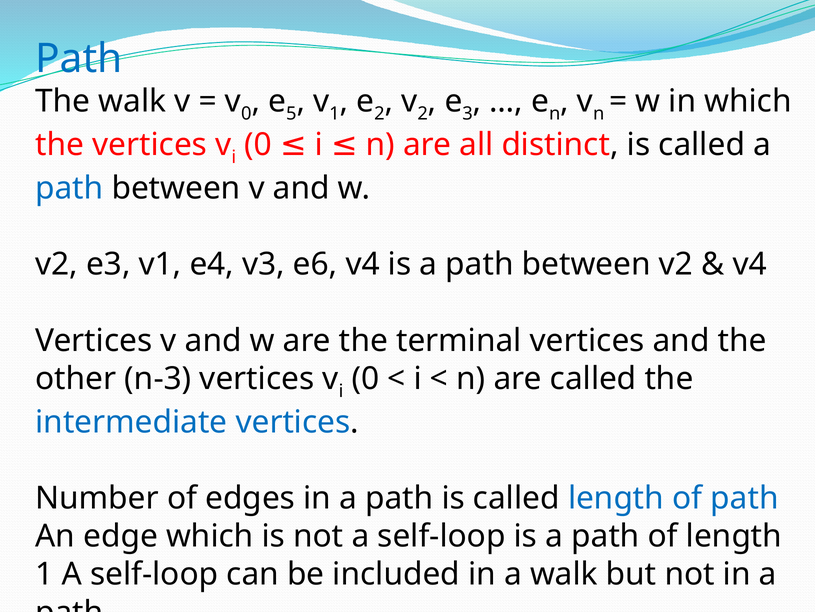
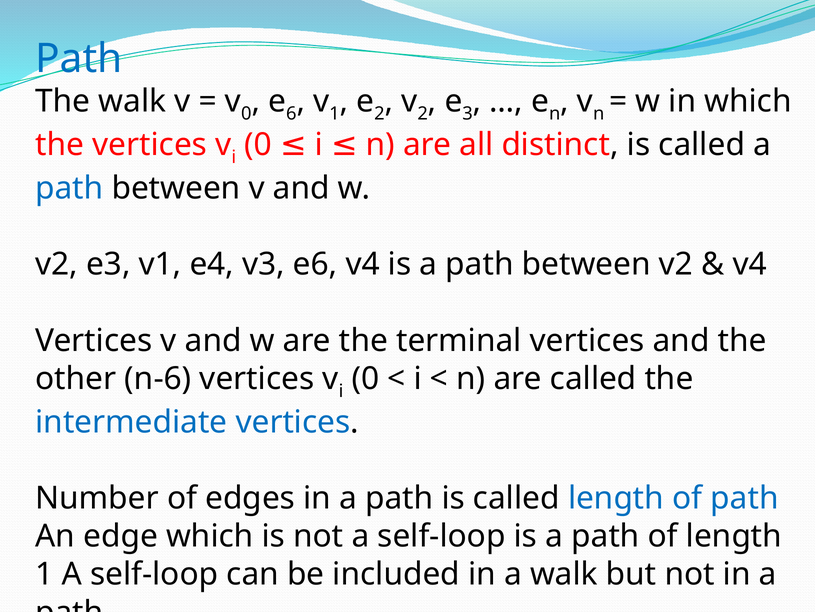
5: 5 -> 6 (291, 114)
n-3: n-3 -> n-6 (158, 378)
